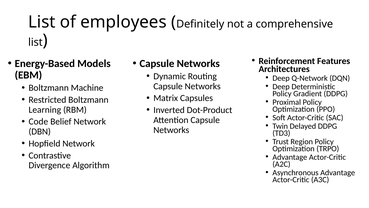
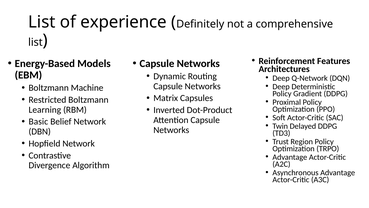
employees: employees -> experience (124, 22)
Code: Code -> Basic (38, 121)
